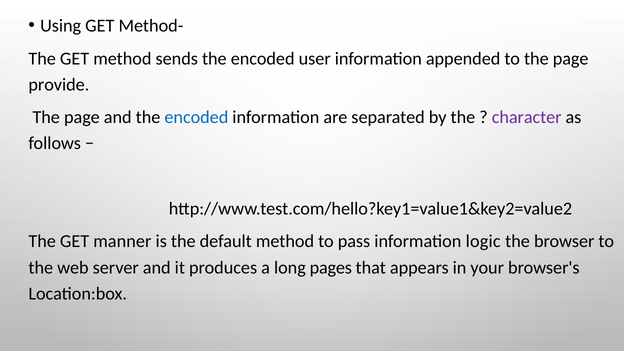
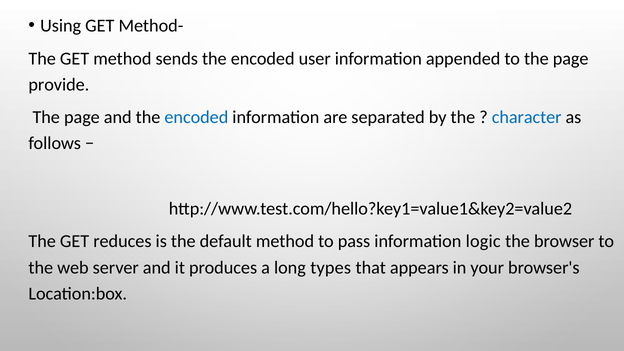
character colour: purple -> blue (527, 117)
manner: manner -> reduces (122, 241)
pages: pages -> types (331, 268)
